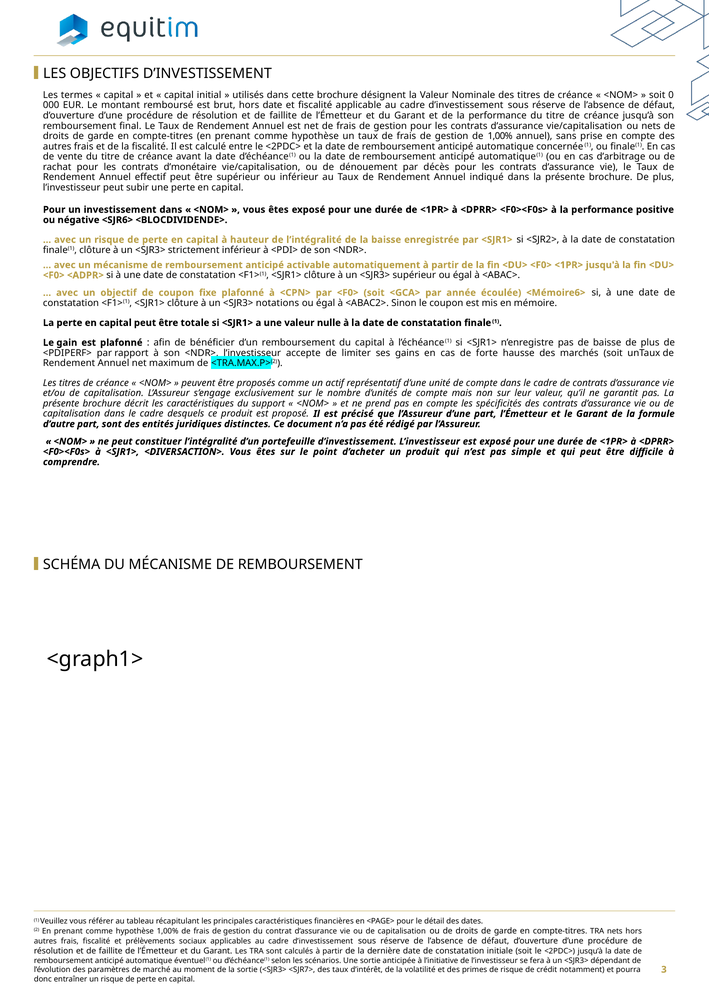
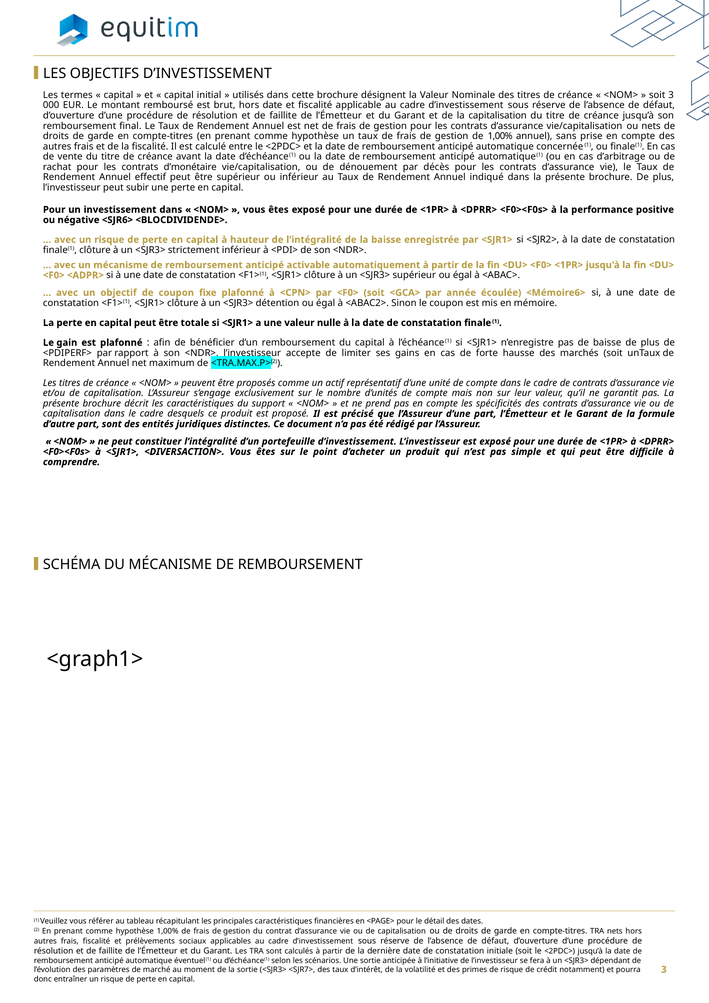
soit 0: 0 -> 3 (671, 95)
de la performance: performance -> capitalisation (498, 116)
notations: notations -> détention (277, 303)
